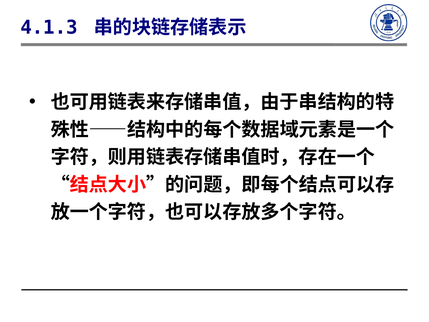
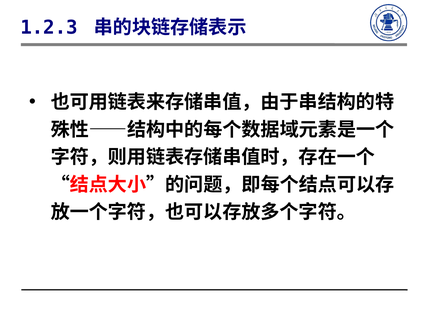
4.1.3: 4.1.3 -> 1.2.3 (49, 27)
